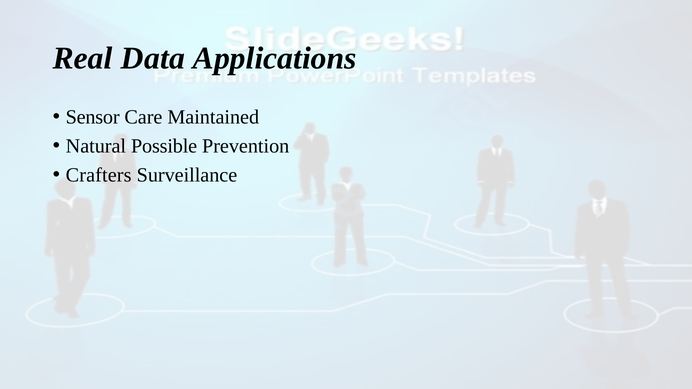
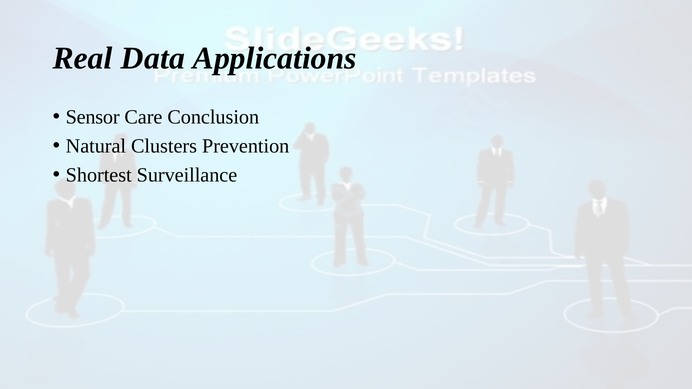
Maintained: Maintained -> Conclusion (213, 117)
Possible: Possible -> Clusters (164, 146)
Crafters: Crafters -> Shortest (99, 175)
